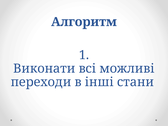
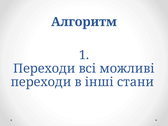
Виконати: Виконати -> Переходи (44, 69)
